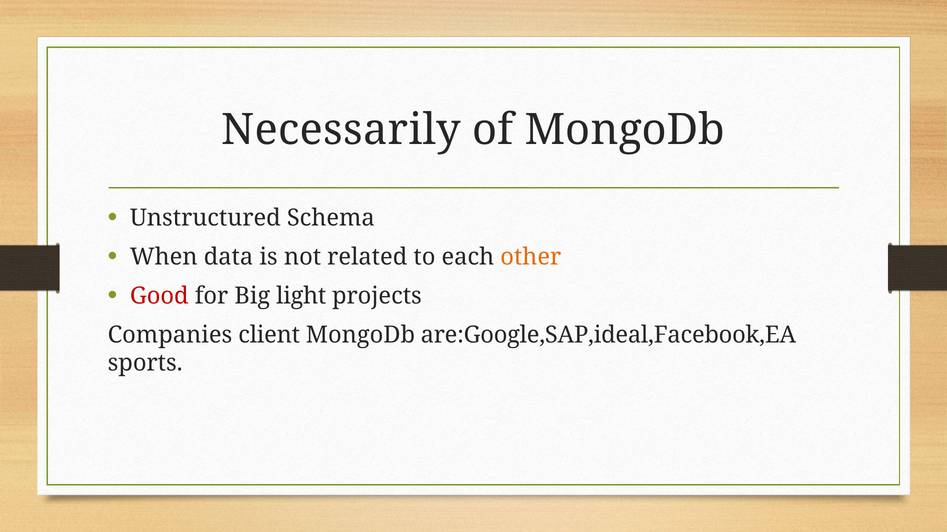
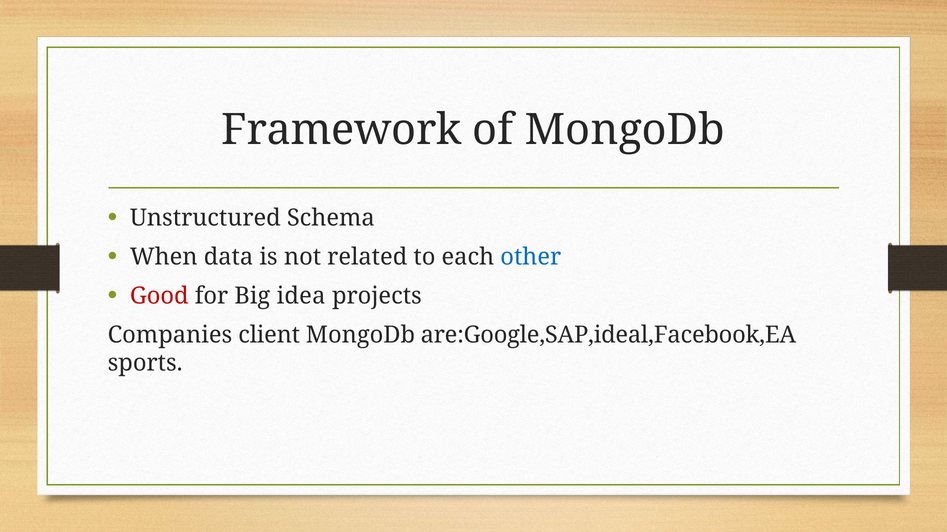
Necessarily: Necessarily -> Framework (341, 130)
other colour: orange -> blue (531, 257)
light: light -> idea (301, 296)
